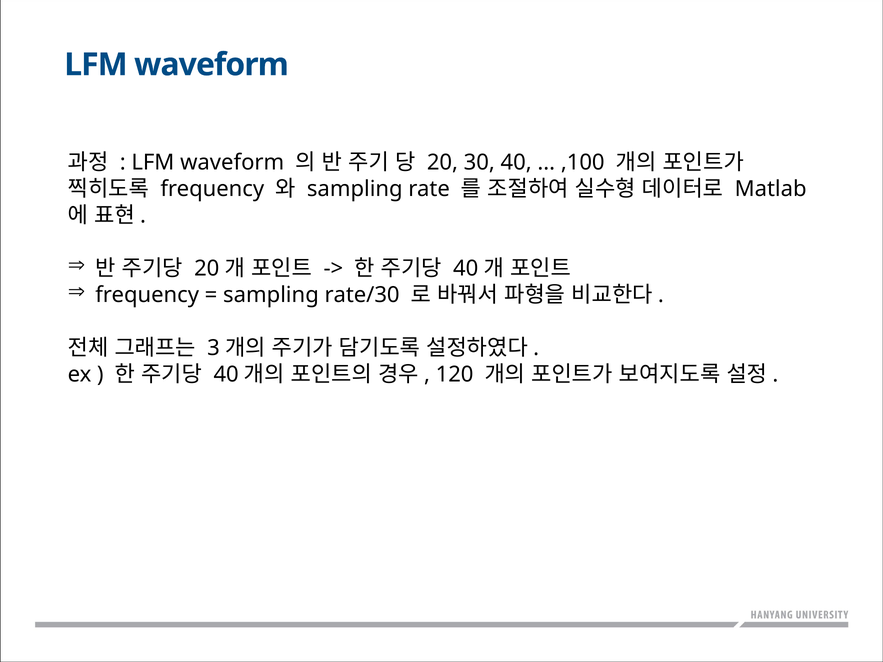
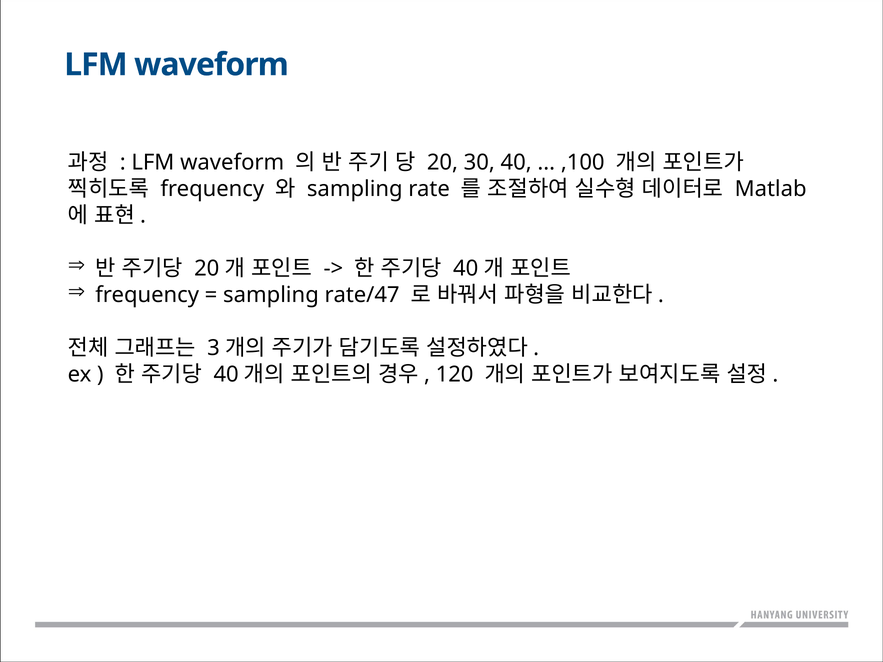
rate/30: rate/30 -> rate/47 (362, 295)
